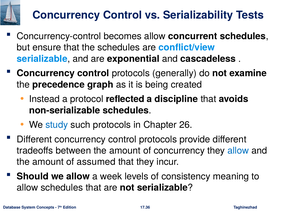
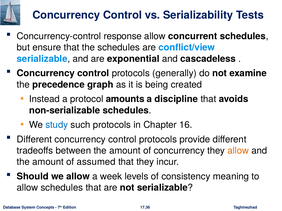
becomes: becomes -> response (123, 36)
reflected: reflected -> amounts (125, 99)
26: 26 -> 16 (186, 125)
allow colour: blue -> orange (238, 151)
